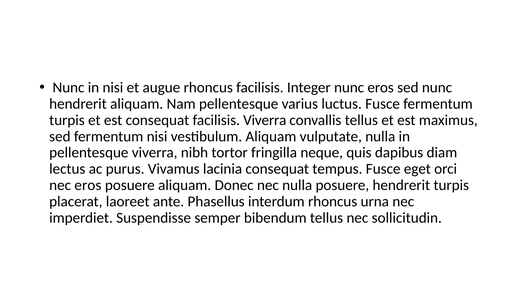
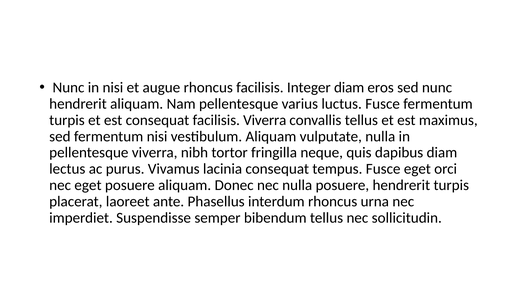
Integer nunc: nunc -> diam (349, 88)
nec eros: eros -> eget (88, 185)
